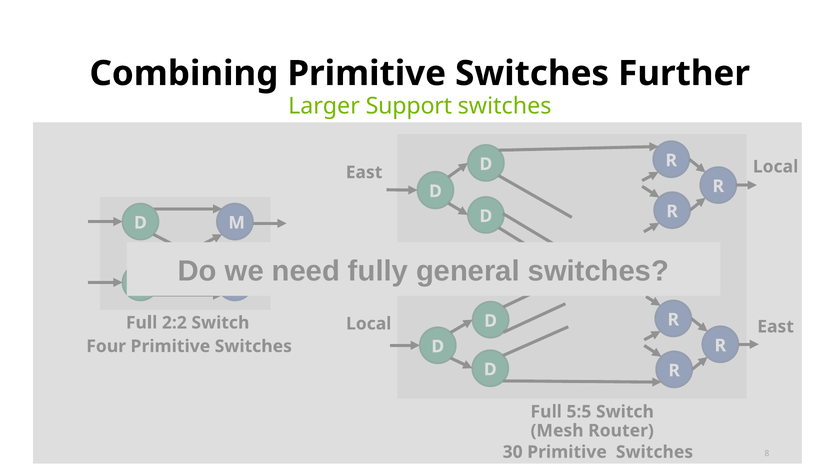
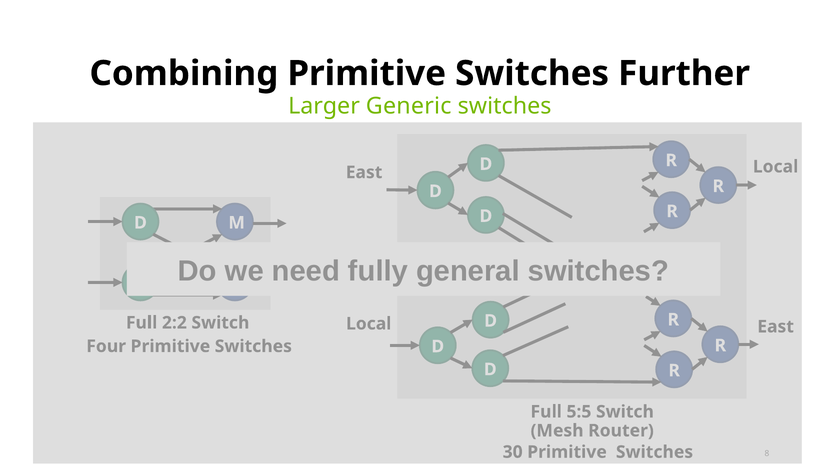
Support: Support -> Generic (409, 106)
